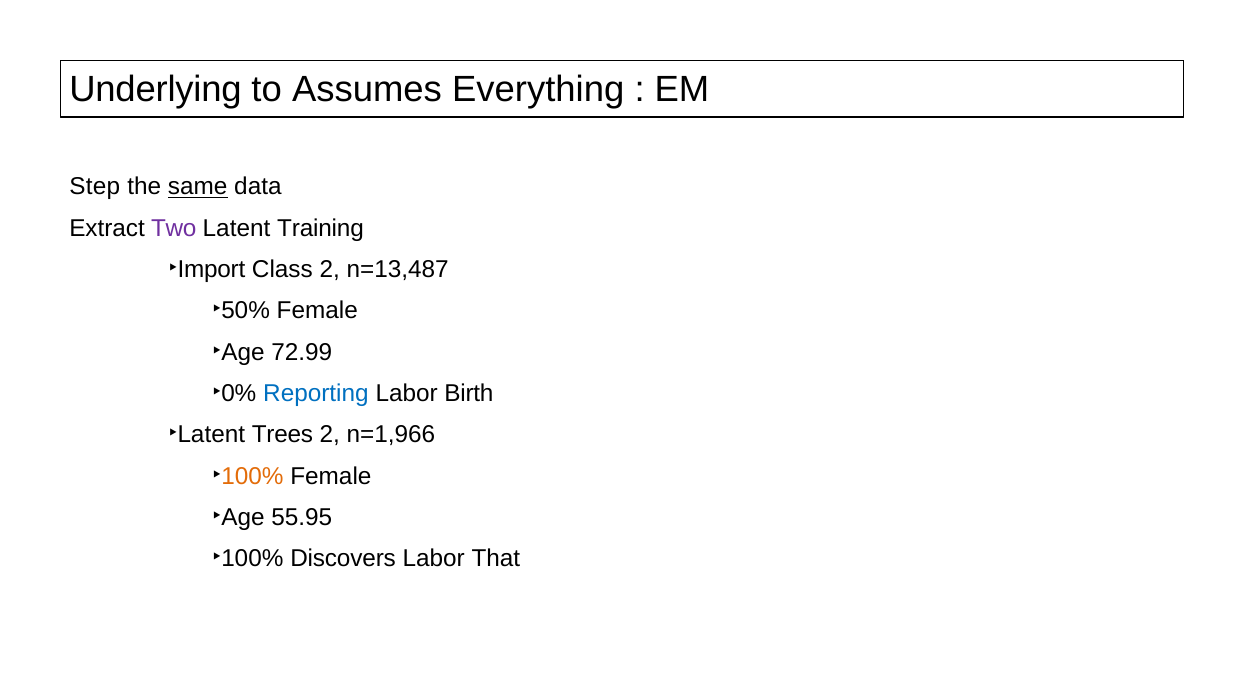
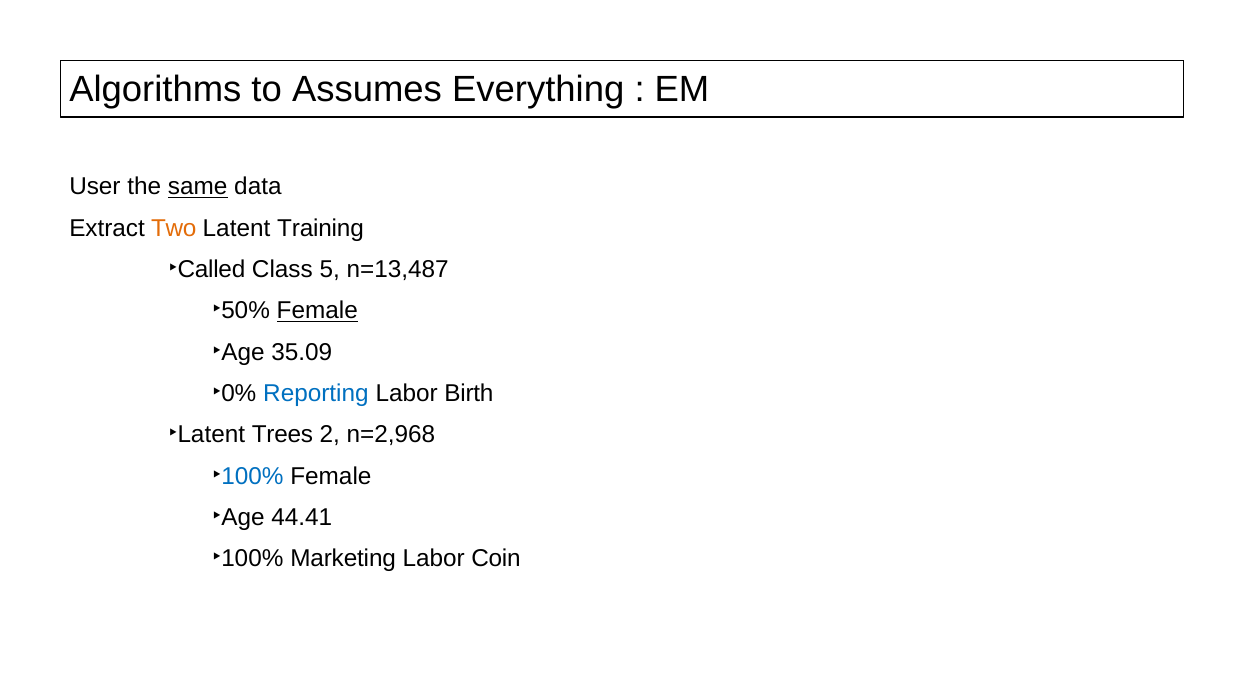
Underlying: Underlying -> Algorithms (155, 90)
Step: Step -> User (95, 187)
Two colour: purple -> orange (174, 228)
Import: Import -> Called (211, 270)
Class 2: 2 -> 5 (330, 270)
Female underline: none -> present (317, 311)
72.99: 72.99 -> 35.09 (302, 352)
n=1,966: n=1,966 -> n=2,968 (391, 435)
100% colour: orange -> blue (252, 476)
55.95: 55.95 -> 44.41 (302, 518)
Discovers: Discovers -> Marketing (343, 559)
That: That -> Coin (496, 559)
